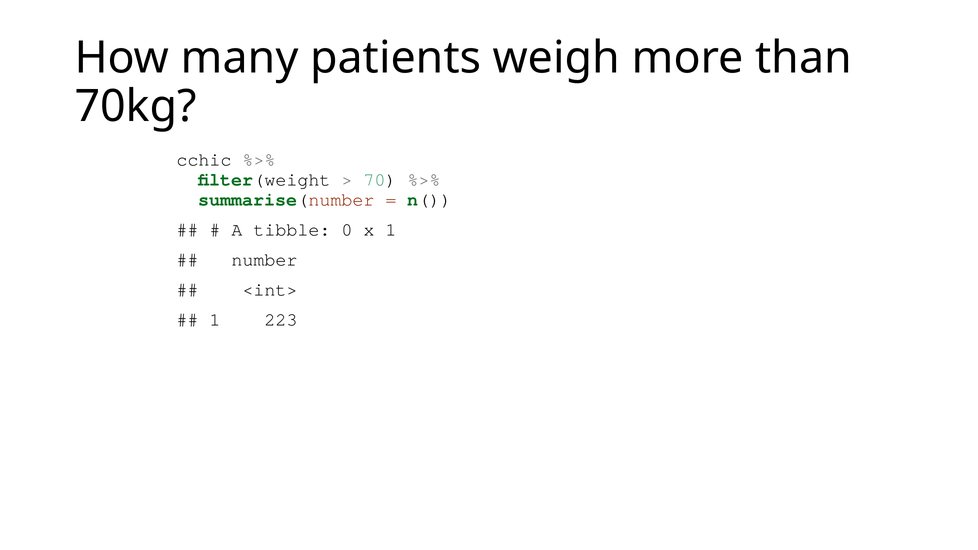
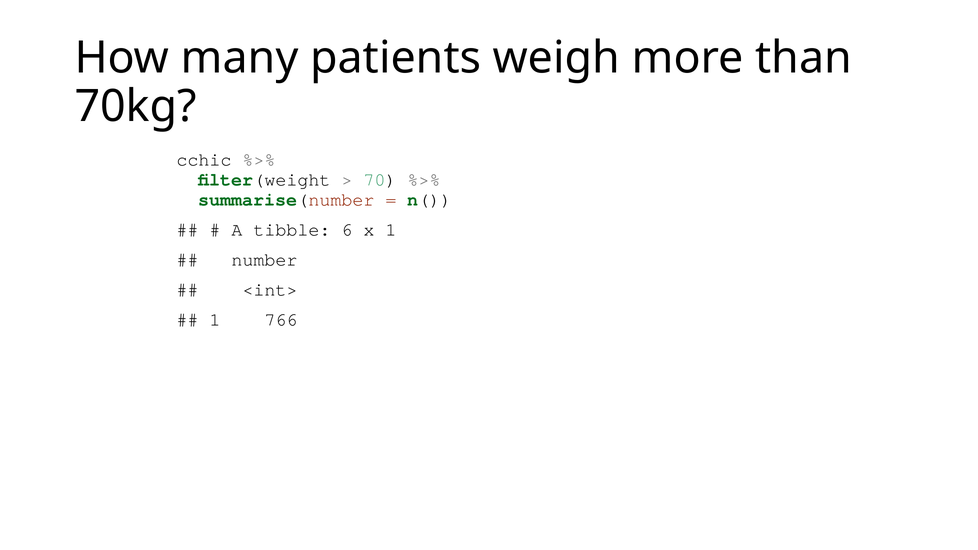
0: 0 -> 6 (347, 230)
223: 223 -> 766 (281, 320)
